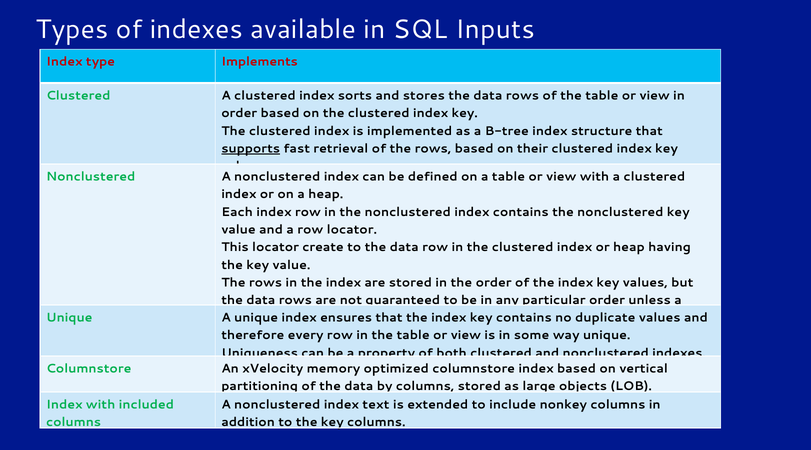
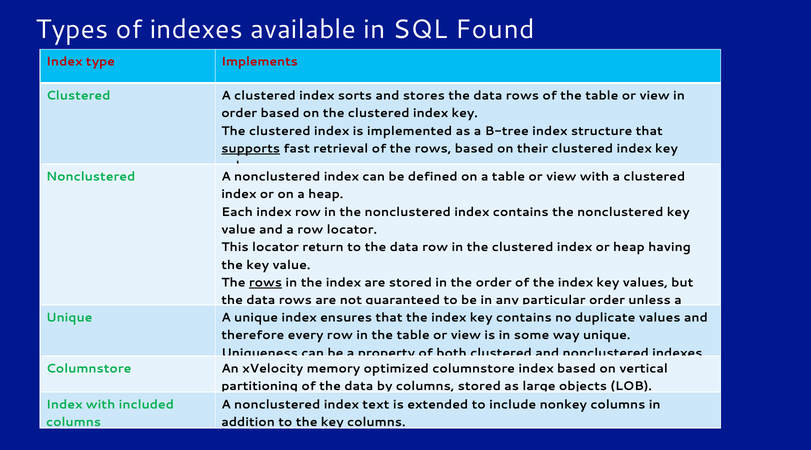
Inputs: Inputs -> Found (495, 29)
create: create -> return (323, 248)
rows underline: none -> present (266, 283)
